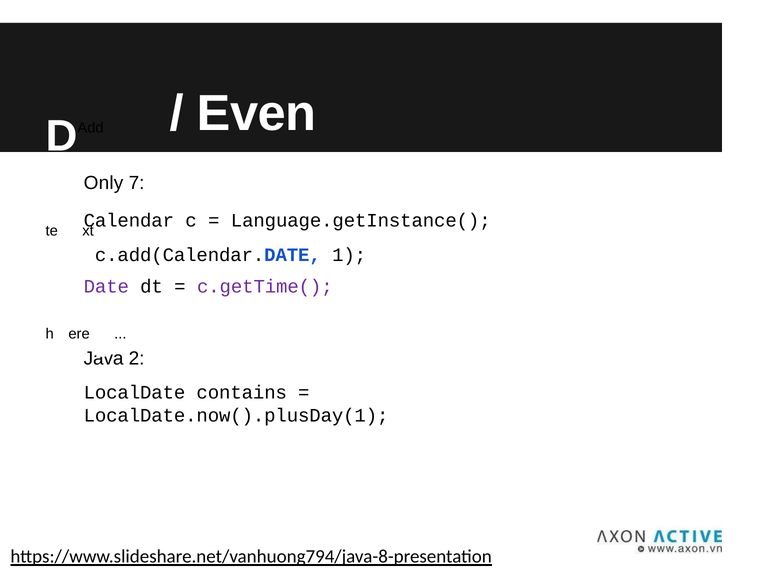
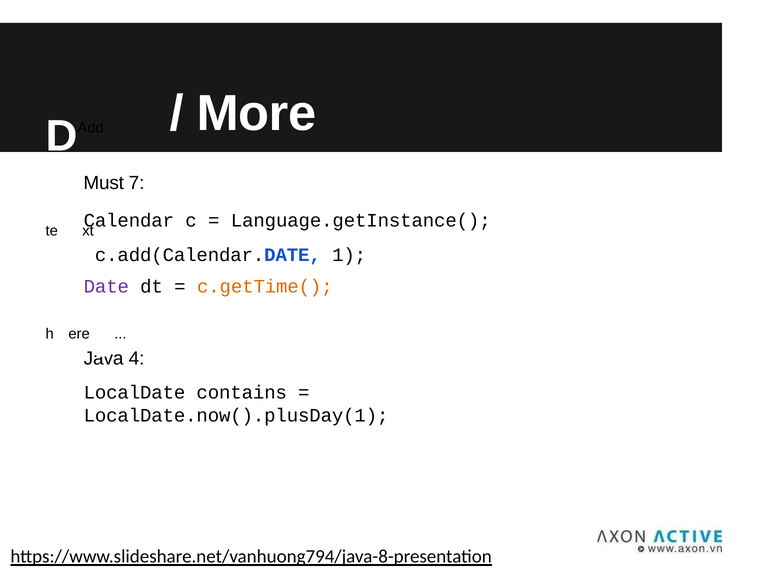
Even: Even -> More (256, 113)
Only: Only -> Must (104, 183)
c.getTime( colour: purple -> orange (265, 287)
2: 2 -> 4 (137, 358)
